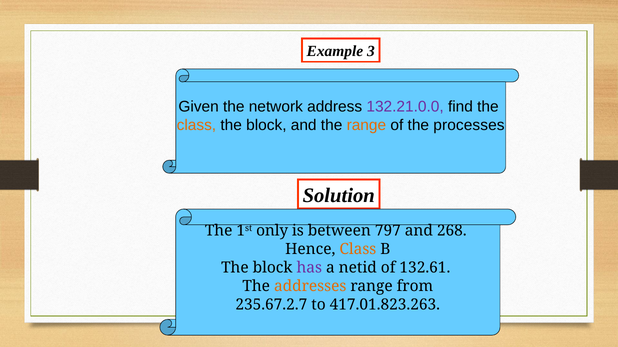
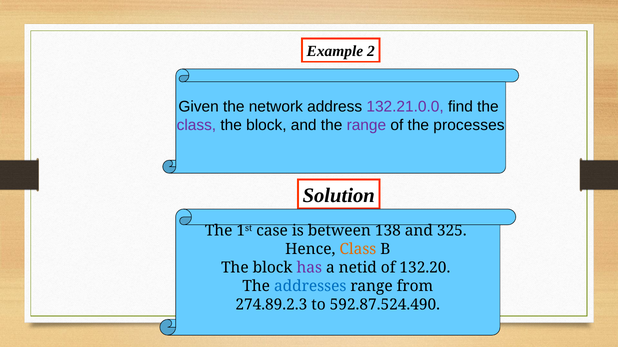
3: 3 -> 2 (371, 51)
class colour: orange -> purple (196, 126)
range colour: orange -> purple (366, 126)
only: only -> case (272, 231)
797: 797 -> 138 (388, 231)
268: 268 -> 325 (452, 231)
132.61: 132.61 -> 132.20 (425, 268)
addresses colour: orange -> blue (310, 287)
235.67.2.7: 235.67.2.7 -> 274.89.2.3 (271, 305)
417.01.823.263: 417.01.823.263 -> 592.87.524.490 (385, 305)
